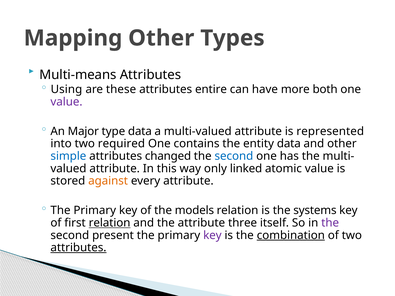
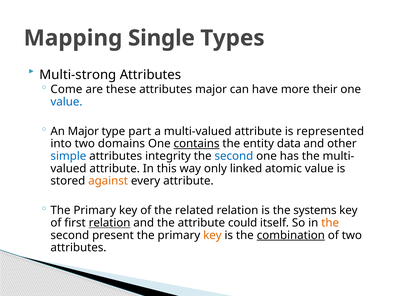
Mapping Other: Other -> Single (161, 38)
Multi-means: Multi-means -> Multi-strong (78, 75)
Using: Using -> Come (66, 89)
attributes entire: entire -> major (211, 89)
both: both -> their (325, 89)
value colour: purple -> blue (66, 102)
type data: data -> part (140, 131)
required: required -> domains (121, 144)
contains underline: none -> present (197, 144)
changed: changed -> integrity (168, 156)
models: models -> related (194, 211)
three: three -> could (243, 223)
the colour: purple -> orange (330, 223)
key colour: purple -> orange (212, 235)
attributes underline: present -> none (78, 248)
